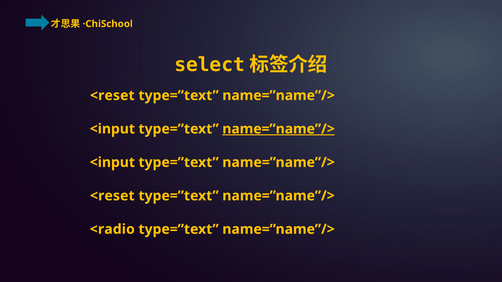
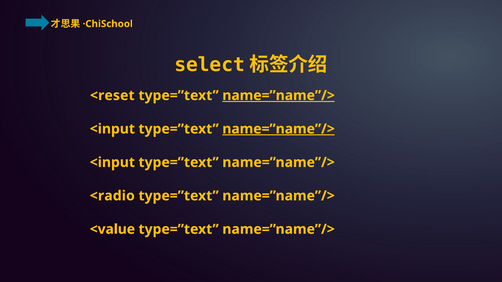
name=”name”/> underline: none -> present (279, 96)
<reset: <reset -> <radio (112, 196)
<radio: <radio -> <value (112, 230)
